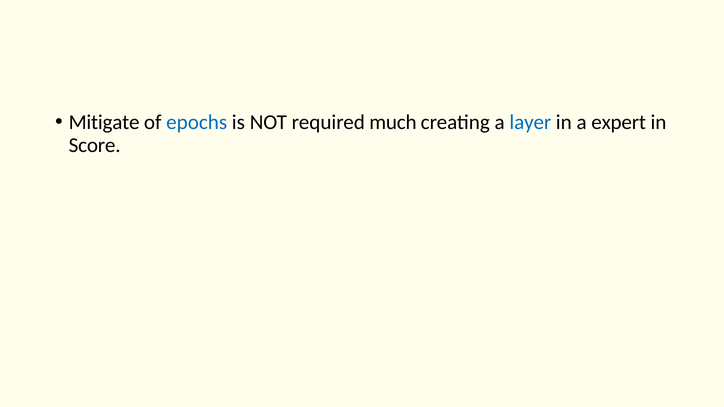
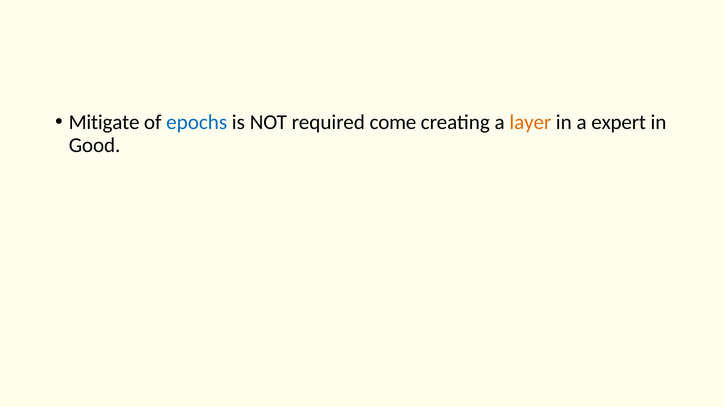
much: much -> come (393, 122)
layer colour: blue -> orange (530, 122)
Score: Score -> Good (95, 145)
